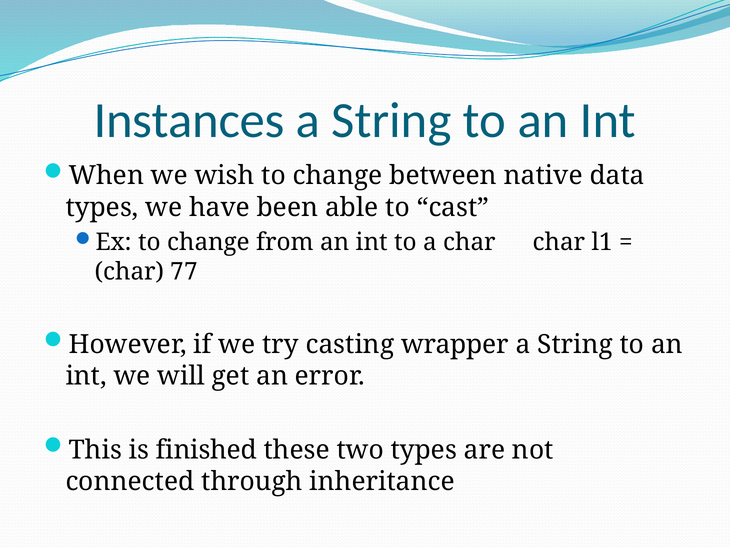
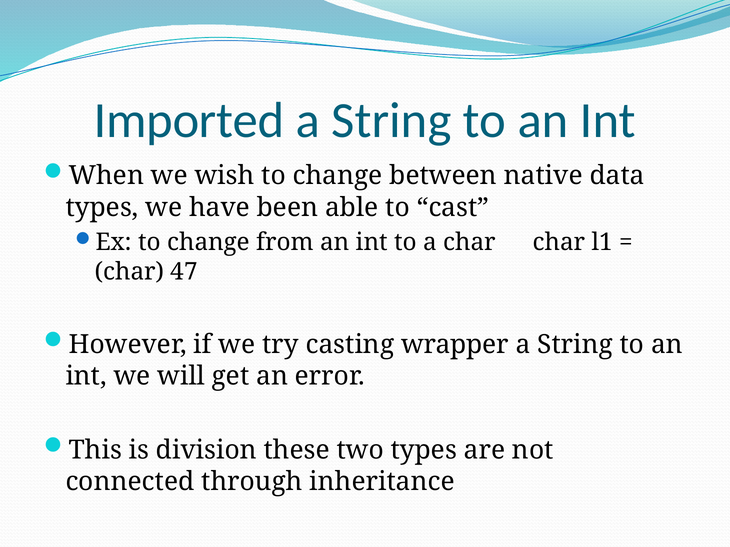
Instances: Instances -> Imported (189, 121)
77: 77 -> 47 (184, 272)
finished: finished -> division (206, 450)
